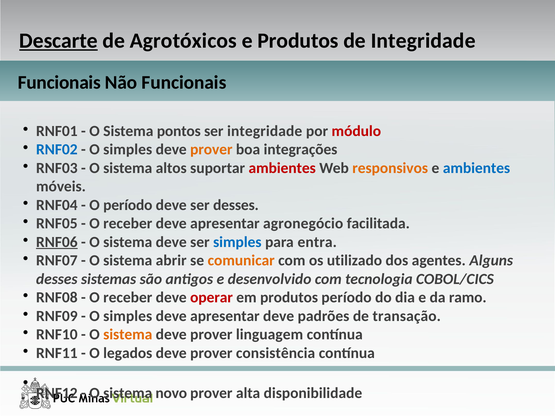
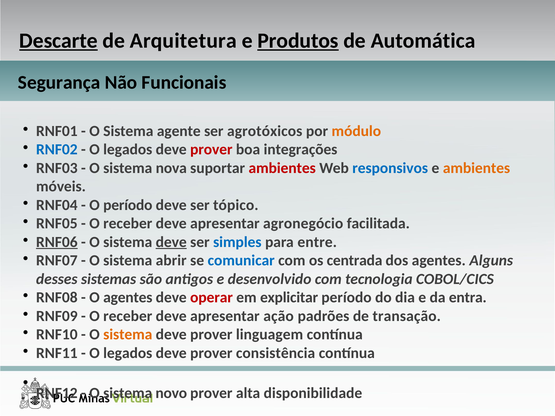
Agrotóxicos: Agrotóxicos -> Arquitetura (183, 41)
Produtos underline: none -> present (298, 41)
de Integridade: Integridade -> Automática (423, 41)
Funcionais: Funcionais -> Segurança (59, 82)
pontos: pontos -> agente (179, 131)
ser integridade: integridade -> agrotóxicos (265, 131)
módulo colour: red -> orange (356, 131)
simples: simples -> legados (128, 150)
prover colour: orange -> red (211, 150)
altos: altos -> nova (171, 168)
responsivos colour: orange -> blue (390, 168)
ambientes colour: blue -> orange (476, 168)
ser desses: desses -> tópico (236, 205)
deve underline: none -> present (171, 242)
entra: entra -> entre (317, 242)
comunicar colour: orange -> blue (241, 261)
utilizado: utilizado -> centrada (355, 261)
receber: receber -> agentes (128, 298)
em produtos: produtos -> explicitar (289, 298)
ramo: ramo -> entra (468, 298)
simples: simples -> receber (128, 316)
apresentar deve: deve -> ação (279, 316)
